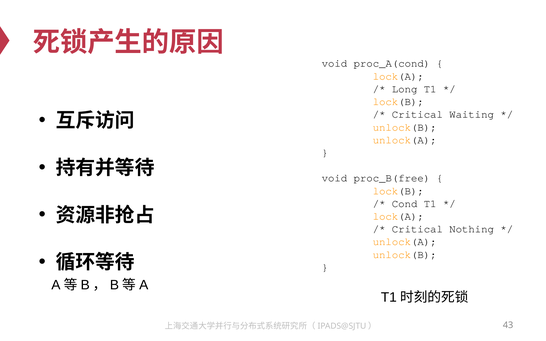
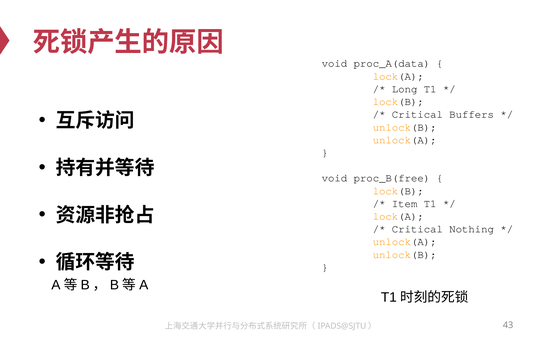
proc_A(cond: proc_A(cond -> proc_A(data (392, 64)
Waiting: Waiting -> Buffers (472, 115)
Cond: Cond -> Item (405, 204)
